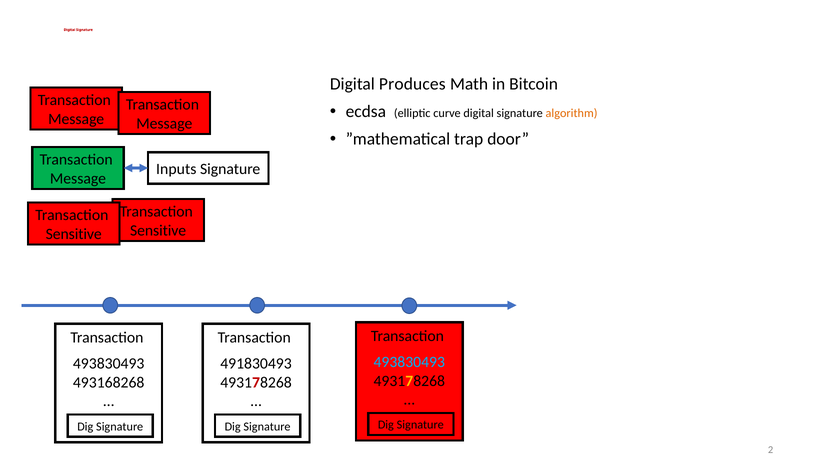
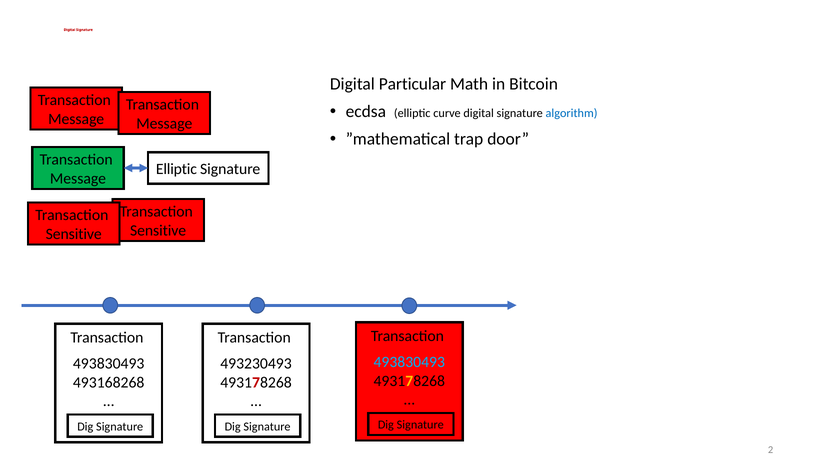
Produces: Produces -> Particular (412, 84)
algorithm colour: orange -> blue (572, 113)
Inputs: Inputs -> Elliptic (176, 169)
491830493: 491830493 -> 493230493 (256, 363)
